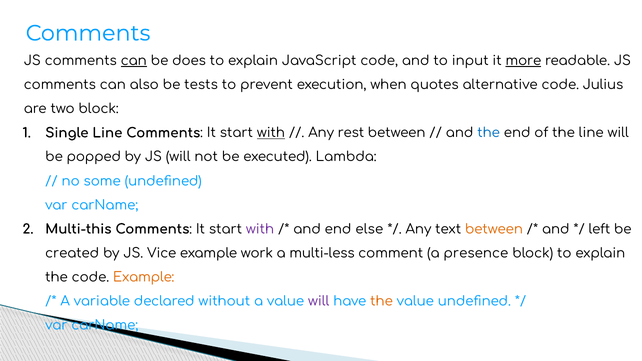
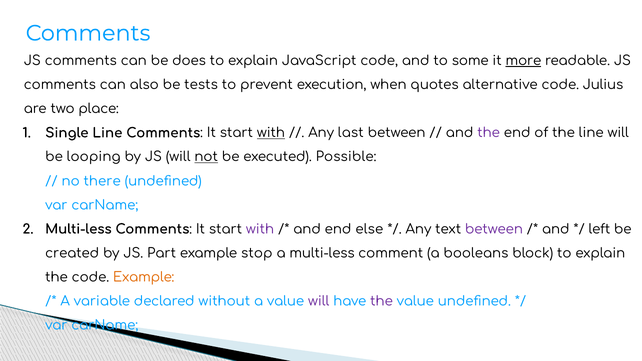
can underline: present -> none (134, 61)
input: input -> some (470, 61)
two block: block -> place (99, 109)
rest: rest -> last (351, 133)
the colour: blue -> purple (489, 133)
popped: popped -> looping (94, 157)
not underline: none -> present (206, 157)
Lambda: Lambda -> Possible (346, 157)
some: some -> there (102, 181)
Multi-this: Multi-this -> Multi-less (78, 229)
between colour: orange -> purple (494, 229)
Vice: Vice -> Part (162, 253)
work: work -> stop (257, 253)
presence: presence -> booleans (476, 253)
the colour: orange -> purple (382, 301)
